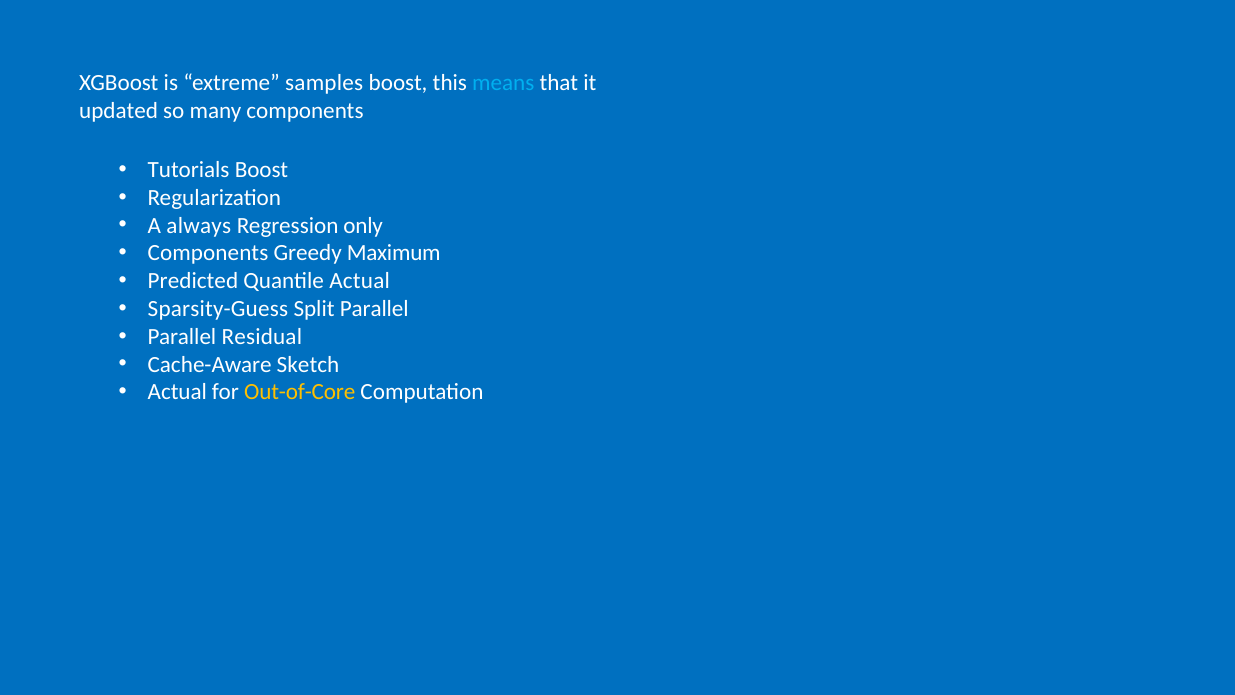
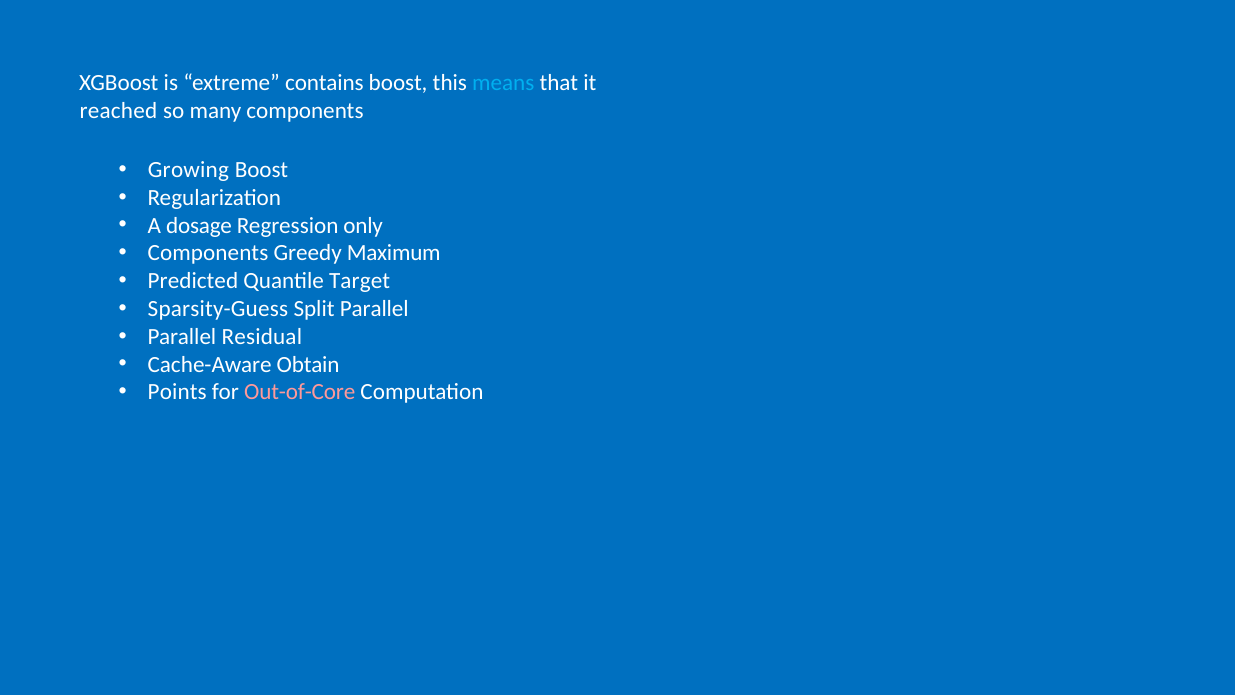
samples: samples -> contains (324, 83)
updated: updated -> reached (118, 111)
Tutorials: Tutorials -> Growing (188, 170)
always: always -> dosage (199, 225)
Quantile Actual: Actual -> Target (360, 281)
Sketch: Sketch -> Obtain (308, 364)
Actual: Actual -> Points (177, 392)
Out-of-Core colour: yellow -> pink (300, 392)
